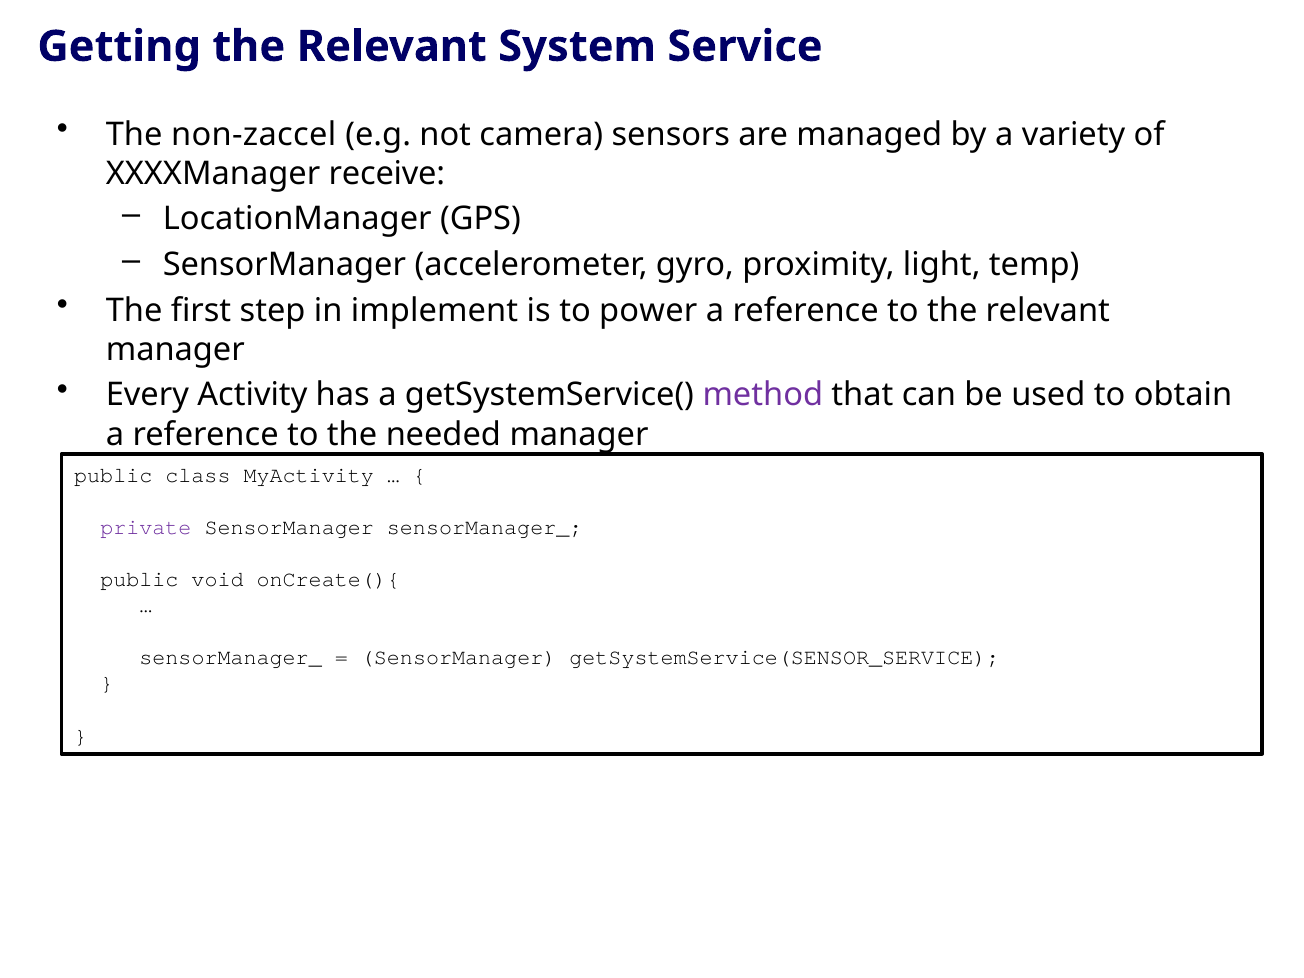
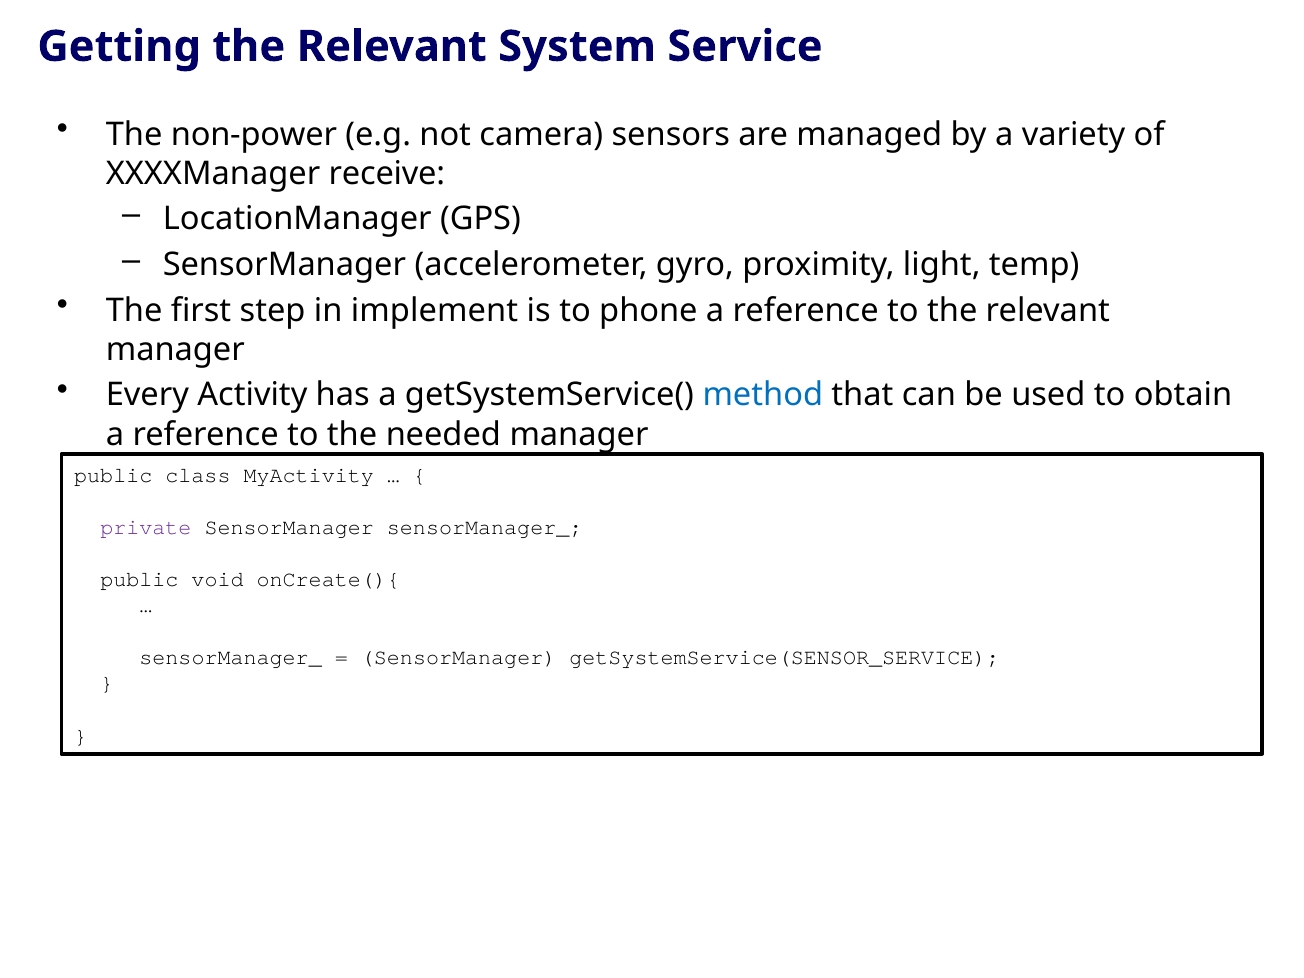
non-zaccel: non-zaccel -> non-power (254, 134)
power: power -> phone (648, 310)
method colour: purple -> blue (763, 395)
